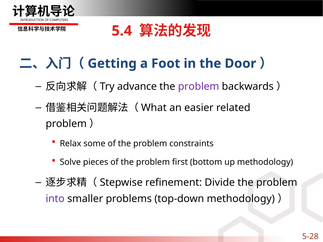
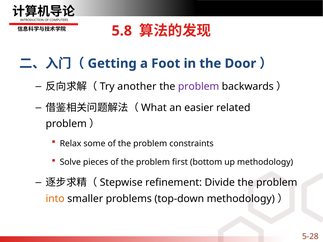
5.4: 5.4 -> 5.8 (122, 31)
advance: advance -> another (137, 86)
into colour: purple -> orange (55, 199)
